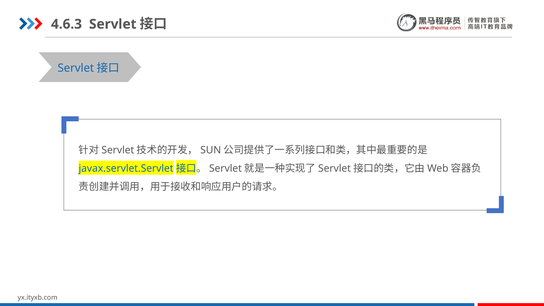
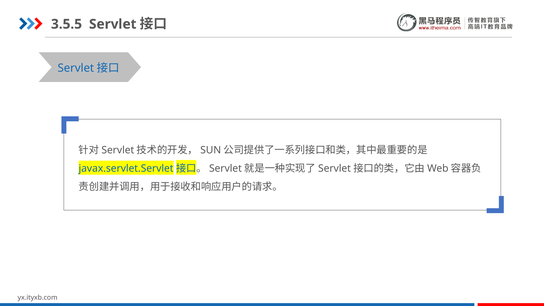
4.6.3: 4.6.3 -> 3.5.5 (67, 24)
